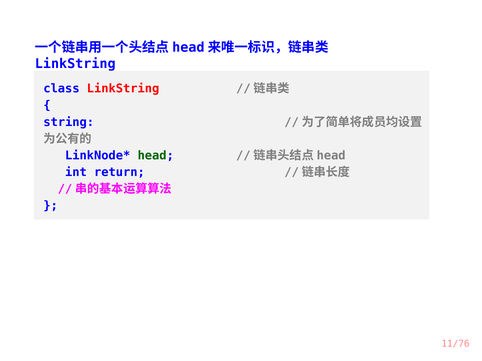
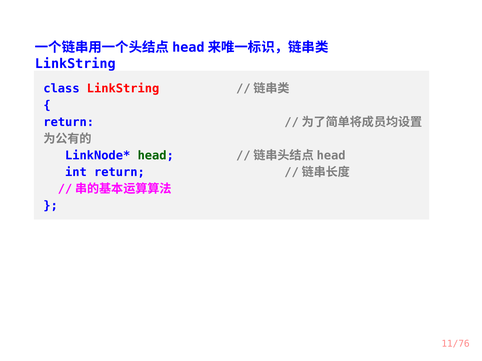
string: string -> return (69, 122)
